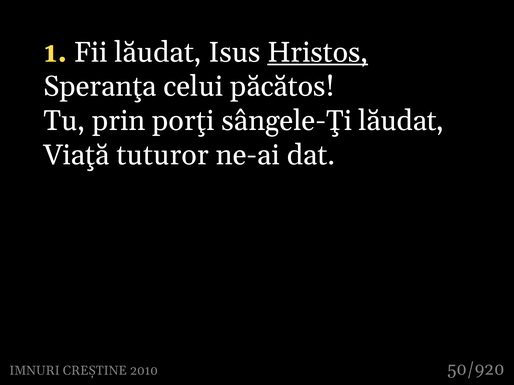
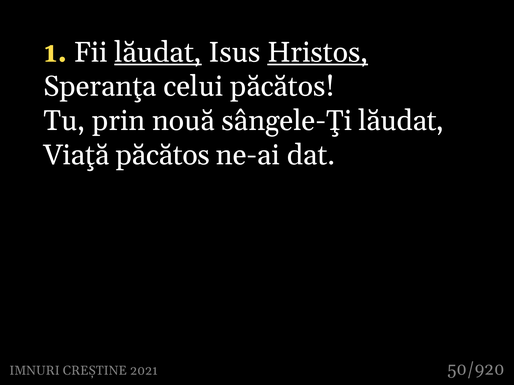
lăudat underline: none -> present (158, 52)
porţi: porţi -> nouă (184, 121)
Viaţă tuturor: tuturor -> păcătos (163, 155)
2010: 2010 -> 2021 (144, 371)
